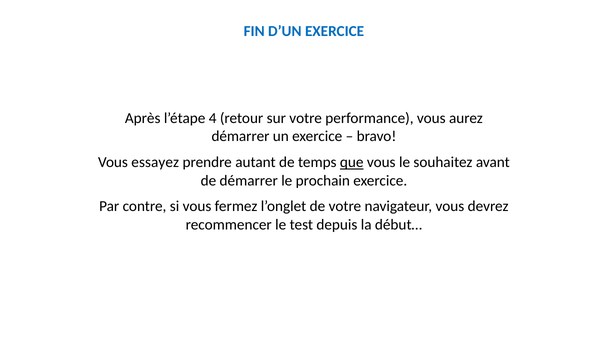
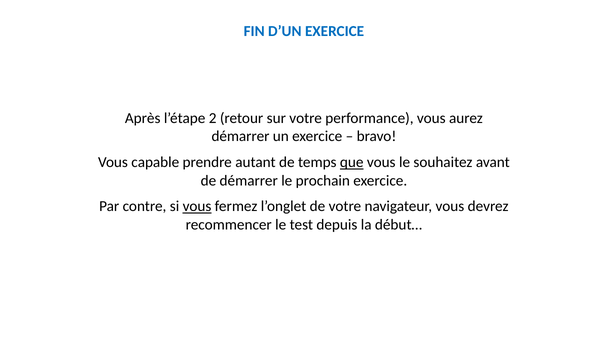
4: 4 -> 2 (213, 118)
essayez: essayez -> capable (155, 162)
vous underline: none -> present (197, 206)
